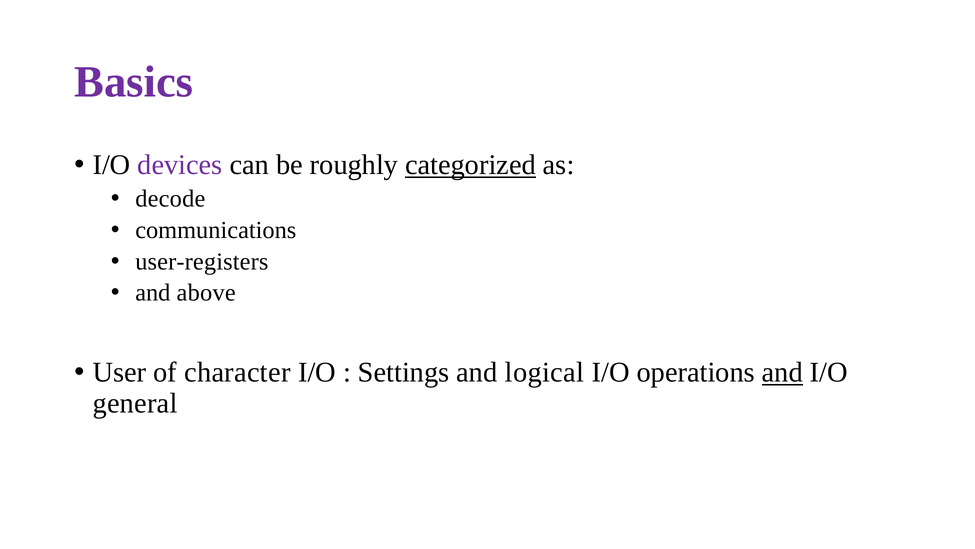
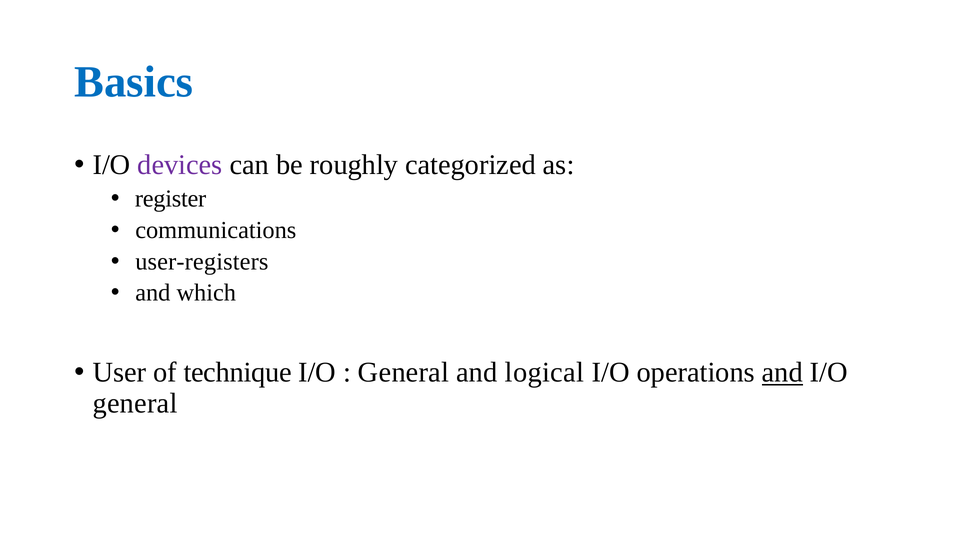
Basics colour: purple -> blue (134, 82)
categorized underline: present -> none (471, 165)
decode: decode -> register (171, 198)
above: above -> which (206, 293)
character: character -> technique (238, 372)
Settings: Settings -> General (404, 372)
